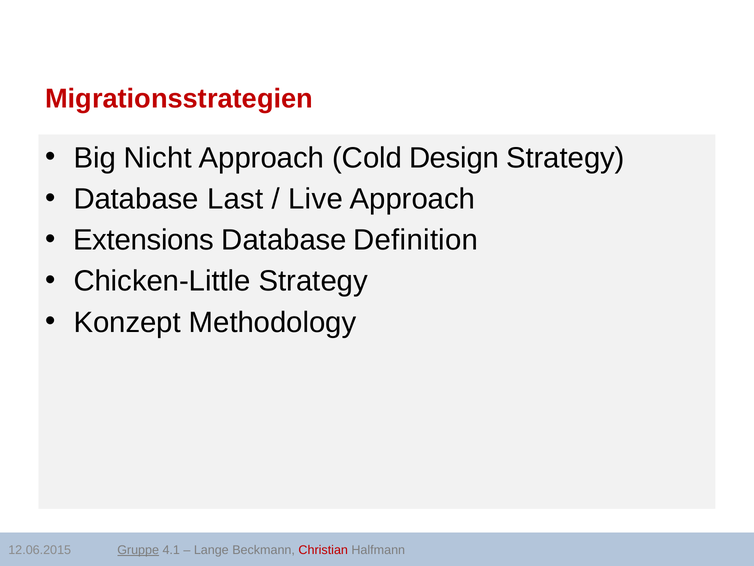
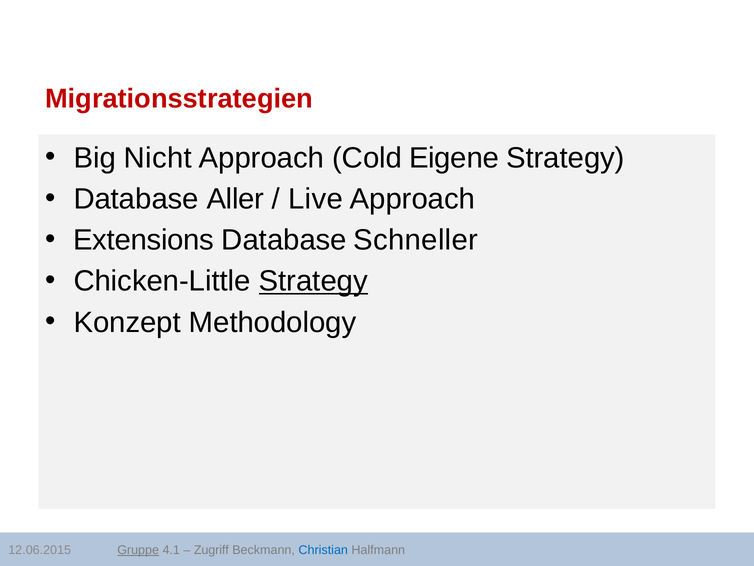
Design: Design -> Eigene (454, 158)
Last: Last -> Aller (235, 199)
Definition: Definition -> Schneller (416, 240)
Strategy underline: none -> present (313, 281)
Lange: Lange -> Zugriff (211, 550)
Christian colour: red -> blue (323, 550)
